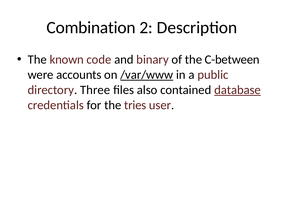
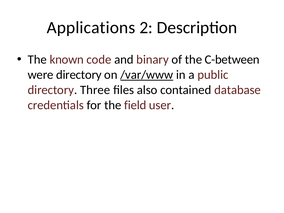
Combination: Combination -> Applications (91, 27)
were accounts: accounts -> directory (79, 75)
database underline: present -> none (238, 90)
tries: tries -> field (135, 105)
